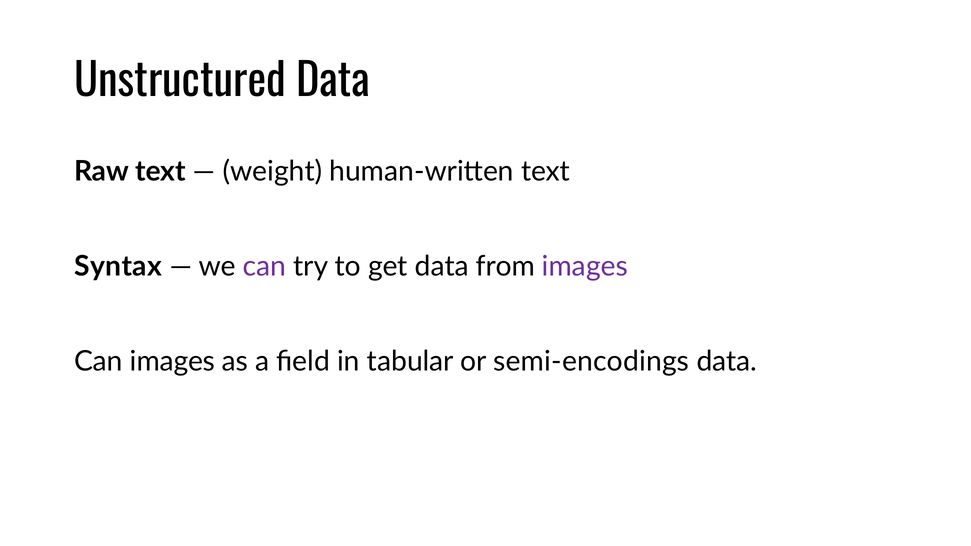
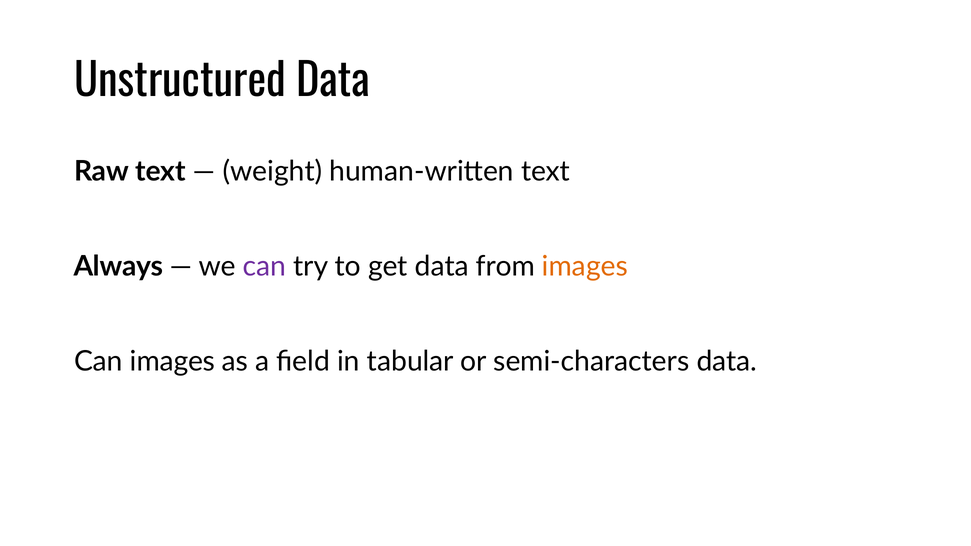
Syntax: Syntax -> Always (118, 266)
images colour: purple -> orange (585, 266)
semi-encodings: semi-encodings -> semi-characters (591, 361)
